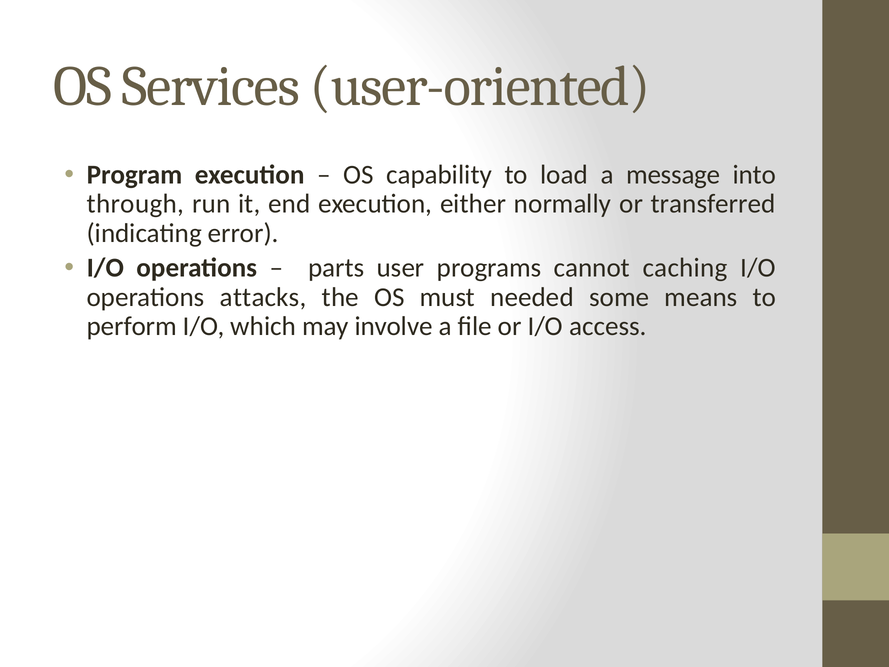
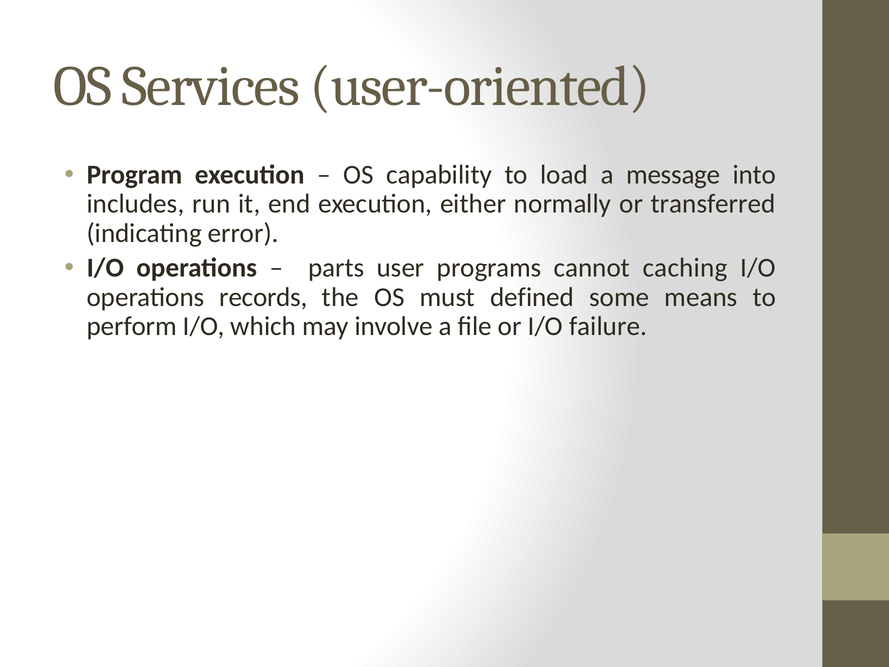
through: through -> includes (136, 204)
attacks: attacks -> records (263, 297)
needed: needed -> defined (532, 297)
access: access -> failure (608, 326)
